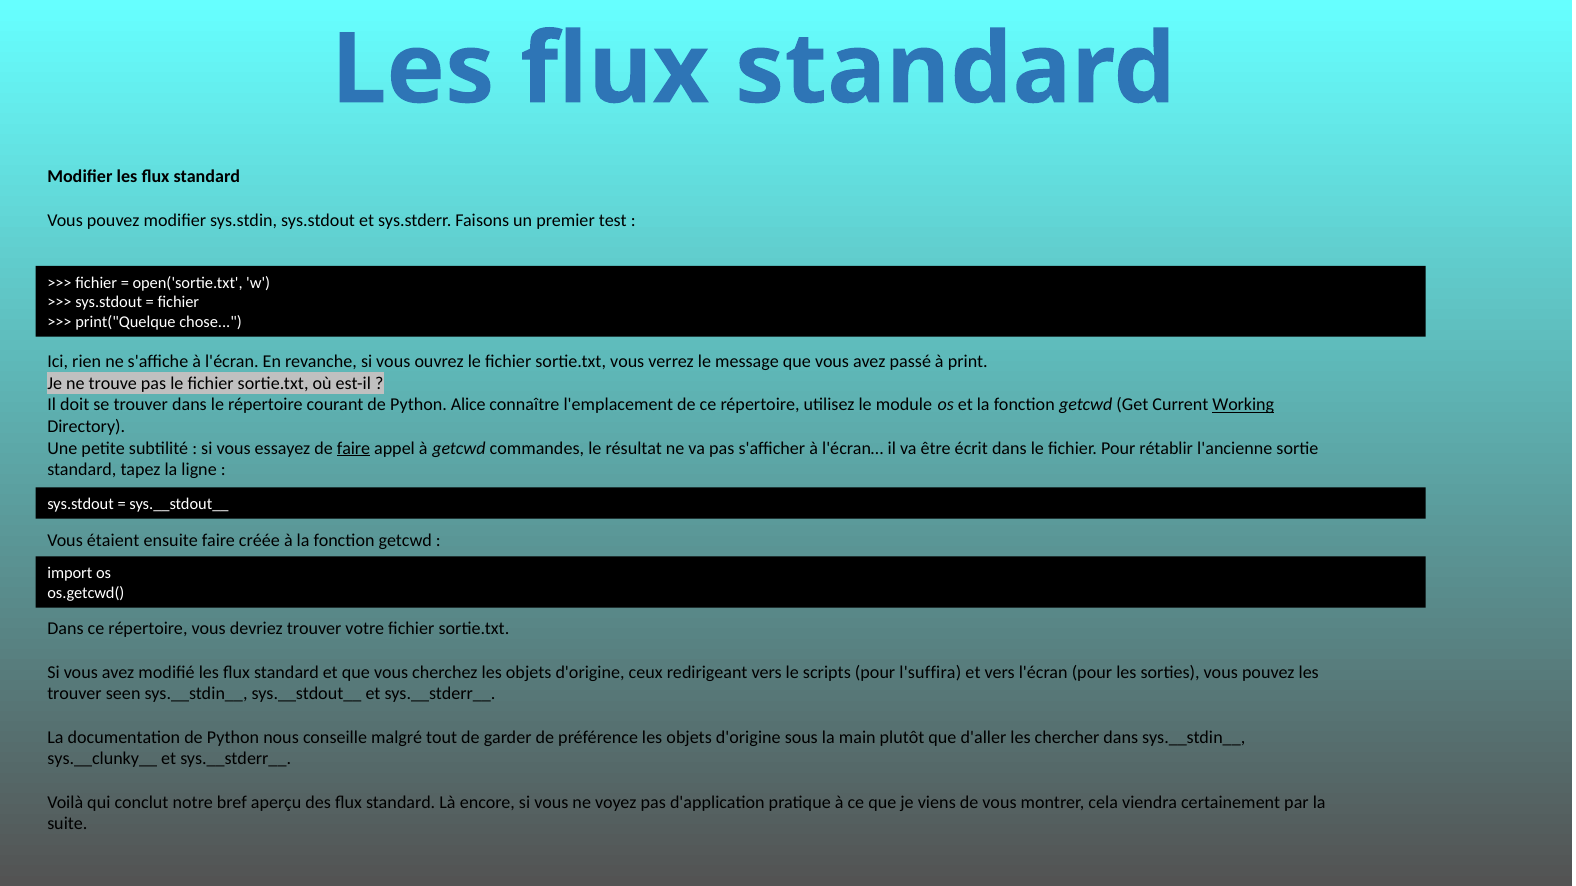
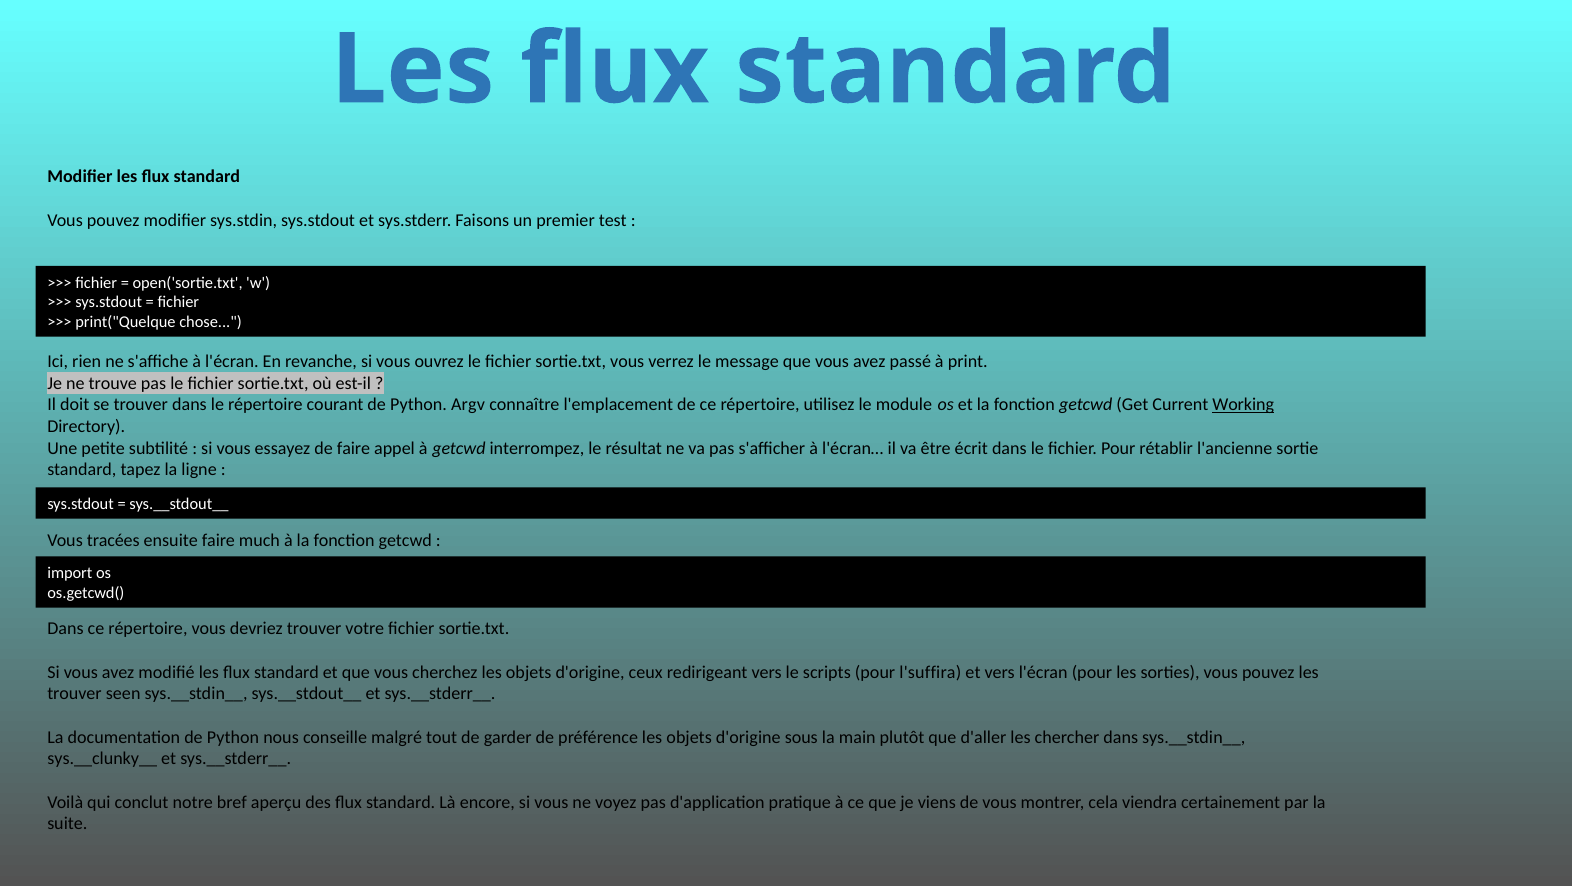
Alice: Alice -> Argv (468, 405)
faire underline: present -> none (353, 448)
commandes: commandes -> interrompez (537, 448)
étaient: étaient -> tracées (113, 541)
créée: créée -> much (259, 541)
